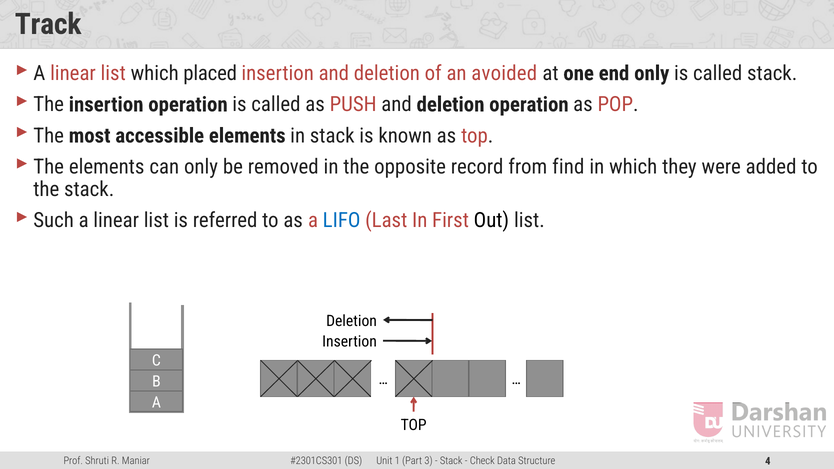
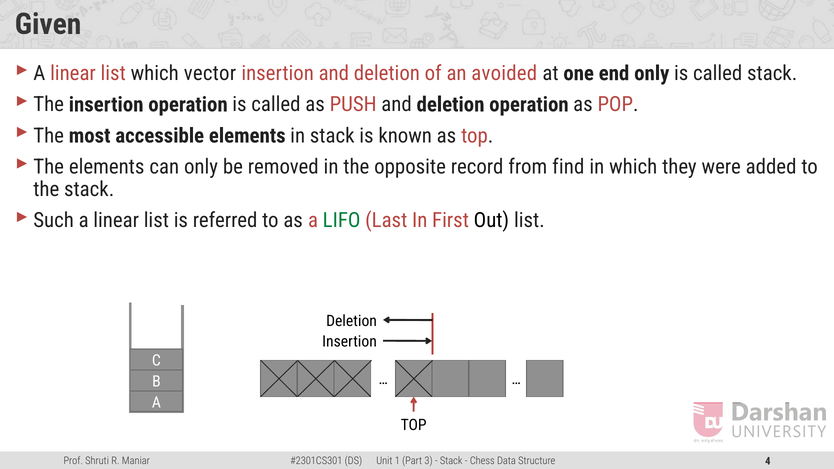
Track: Track -> Given (48, 24)
placed: placed -> vector (210, 73)
LIFO colour: blue -> green (342, 221)
Check: Check -> Chess (482, 461)
